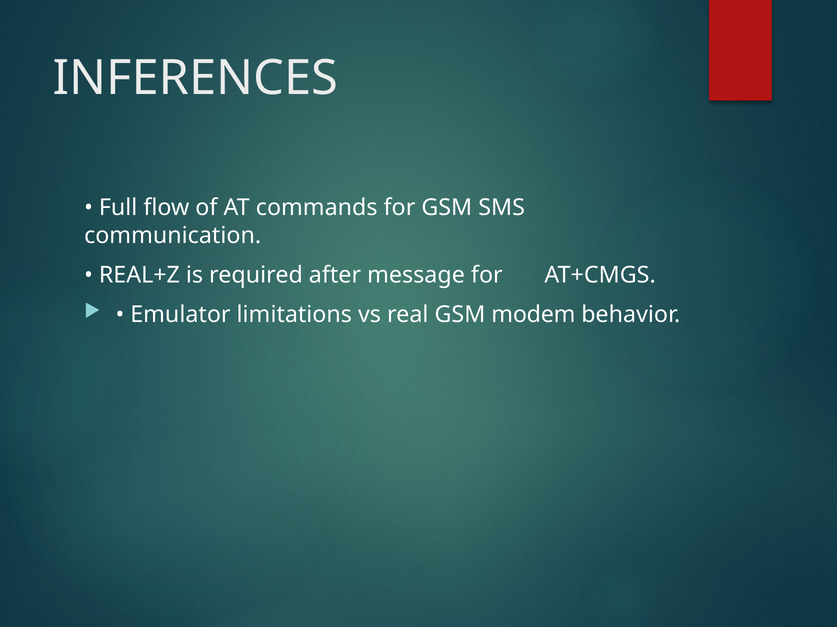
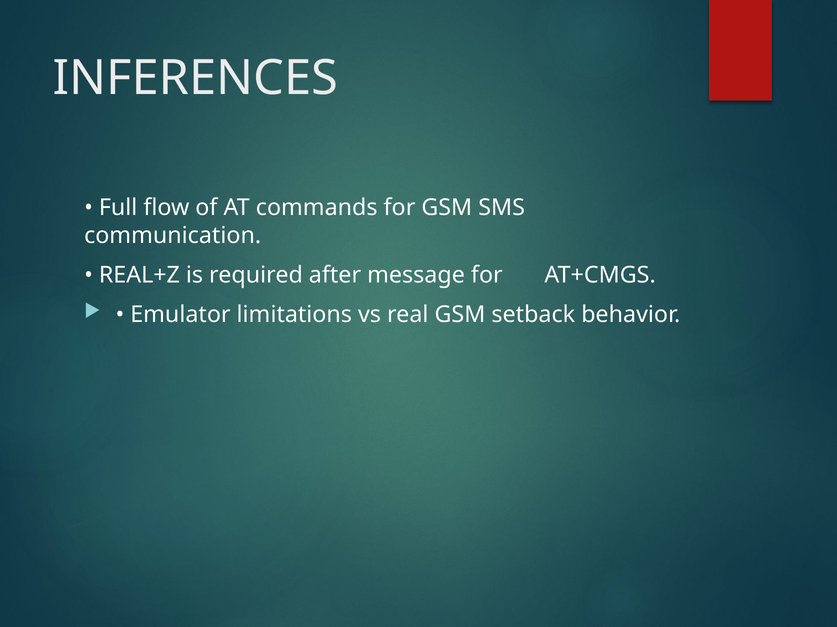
modem: modem -> setback (533, 315)
